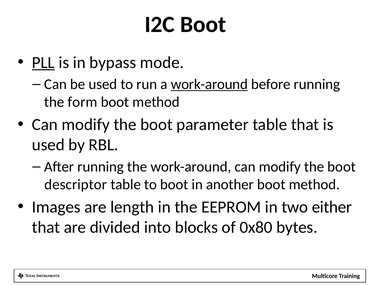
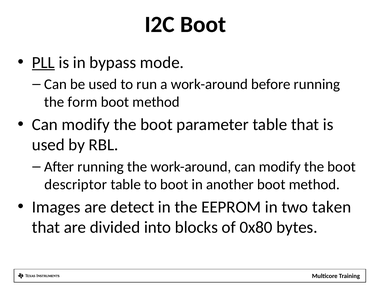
work-around underline: present -> none (209, 84)
length: length -> detect (132, 207)
either: either -> taken (332, 207)
